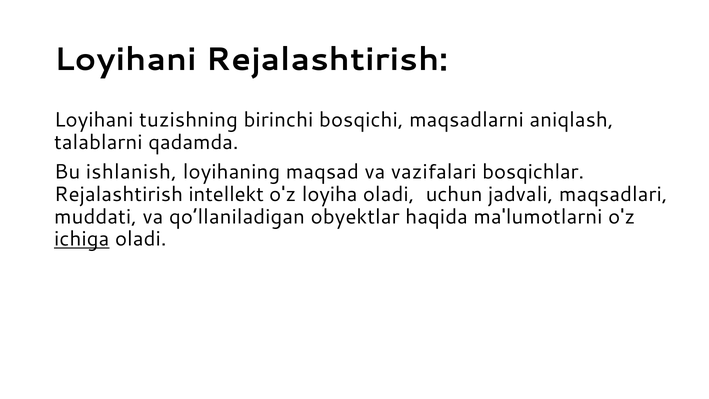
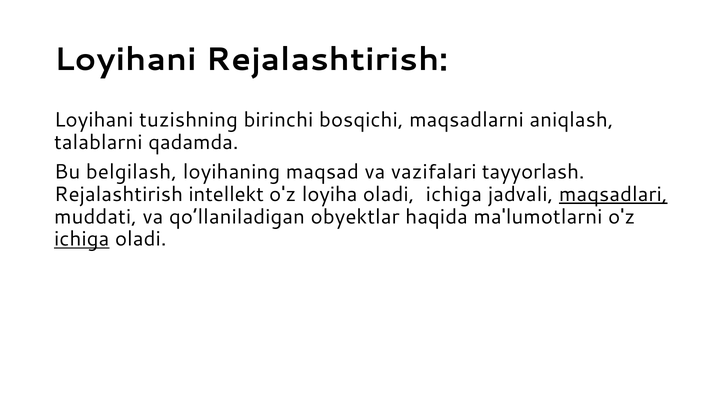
ishlanish: ishlanish -> belgilash (131, 172)
bosqichlar: bosqichlar -> tayyorlash (533, 172)
oladi uchun: uchun -> ichiga (454, 194)
maqsadlari underline: none -> present (613, 194)
